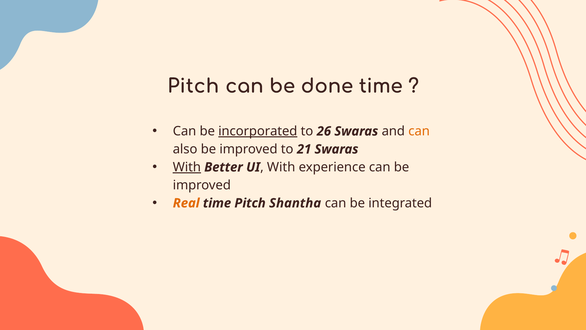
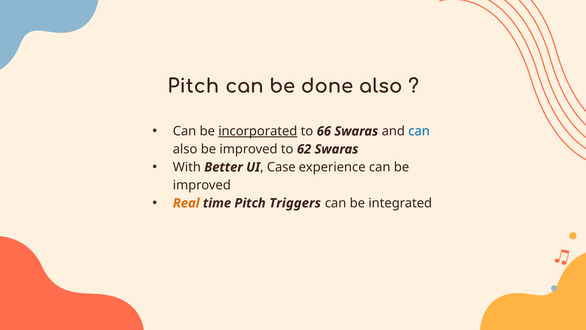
done time: time -> also (381, 86)
26: 26 -> 66 (324, 131)
can colour: orange -> blue (419, 131)
21: 21 -> 62 (304, 149)
With underline: present -> none (187, 167)
UI With: With -> Case (281, 167)
Shantha: Shantha -> Triggers (295, 203)
